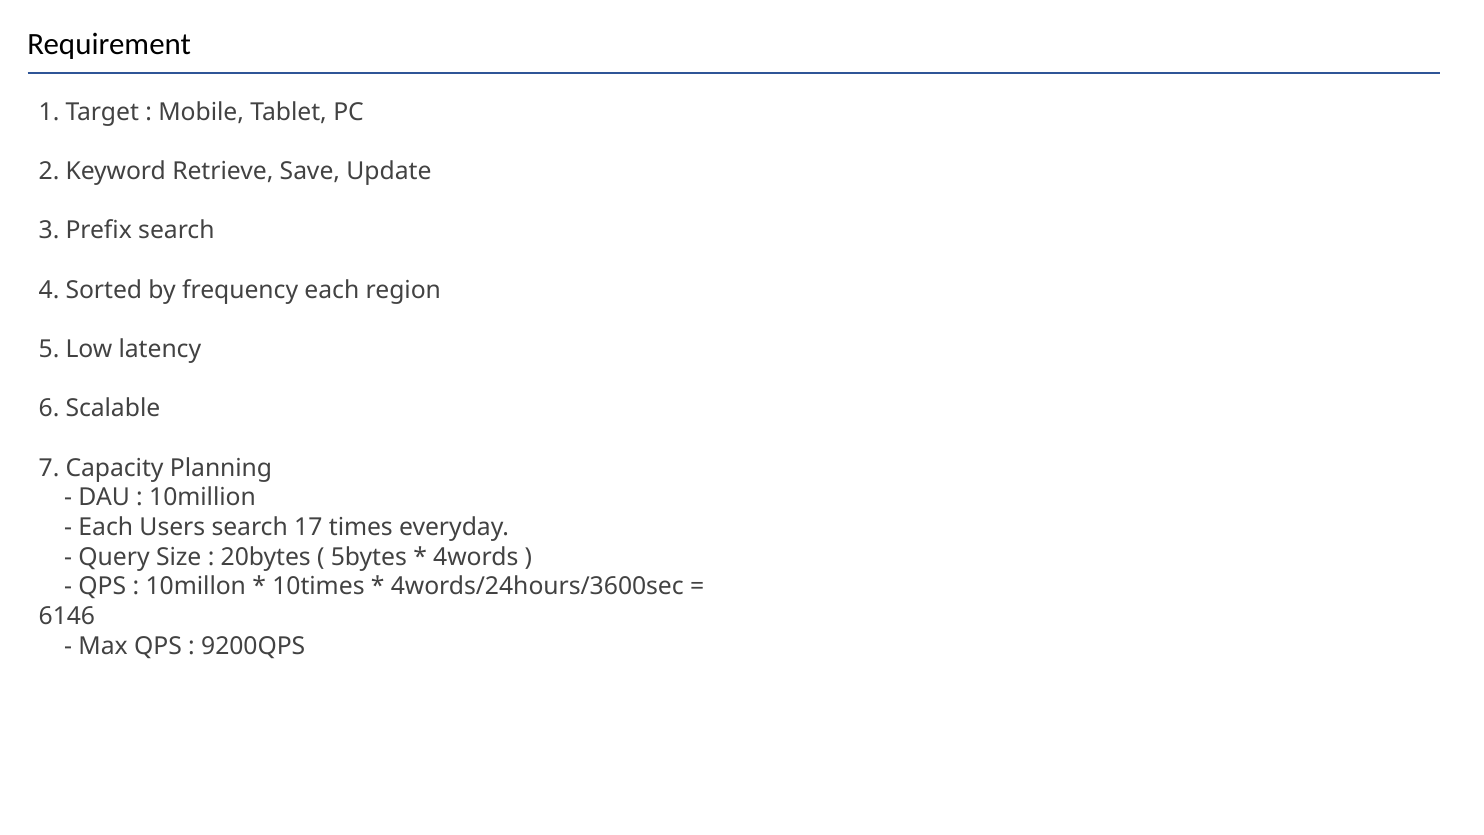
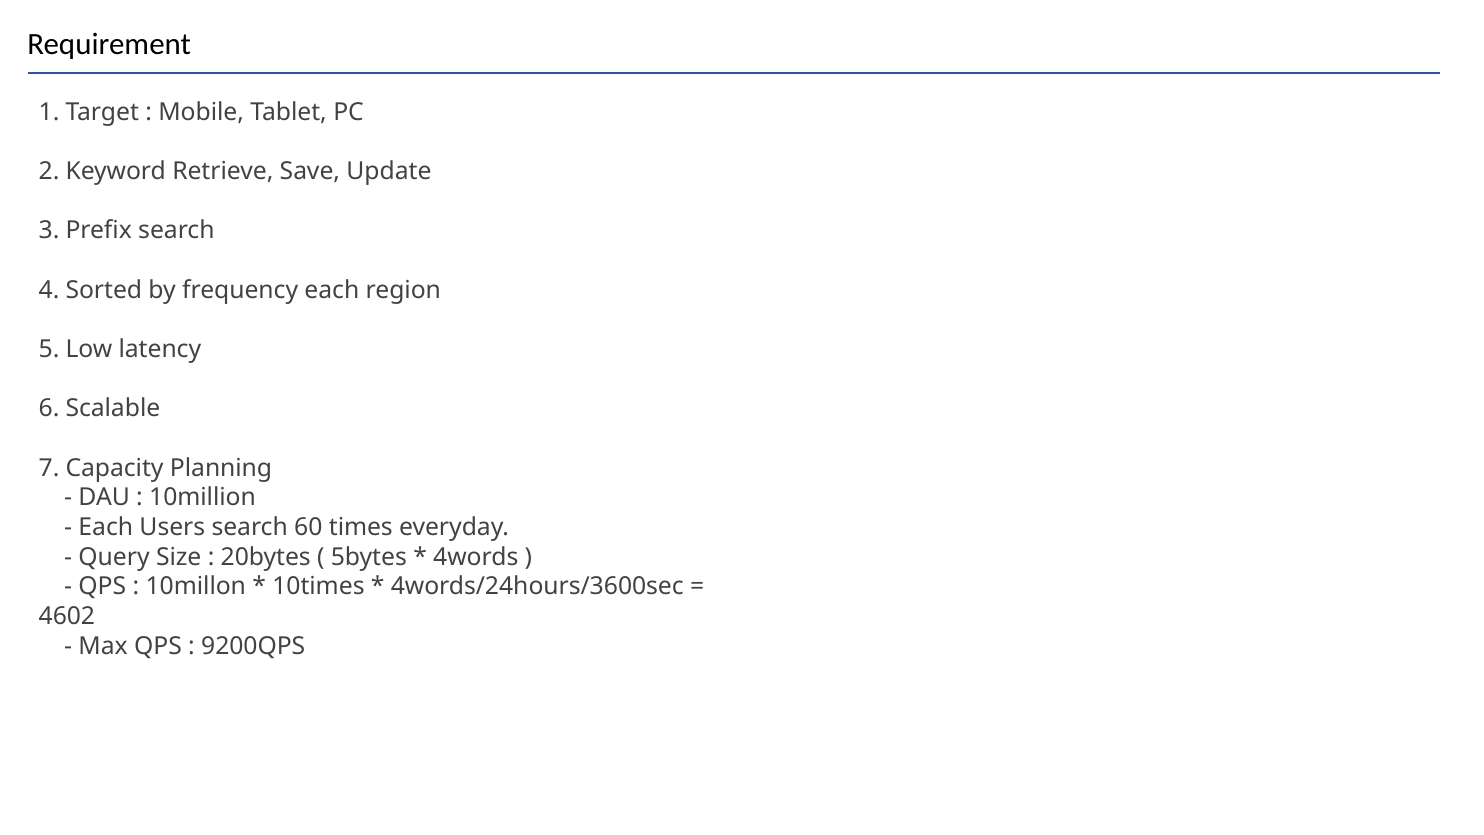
17: 17 -> 60 (308, 527)
6146: 6146 -> 4602 (67, 616)
